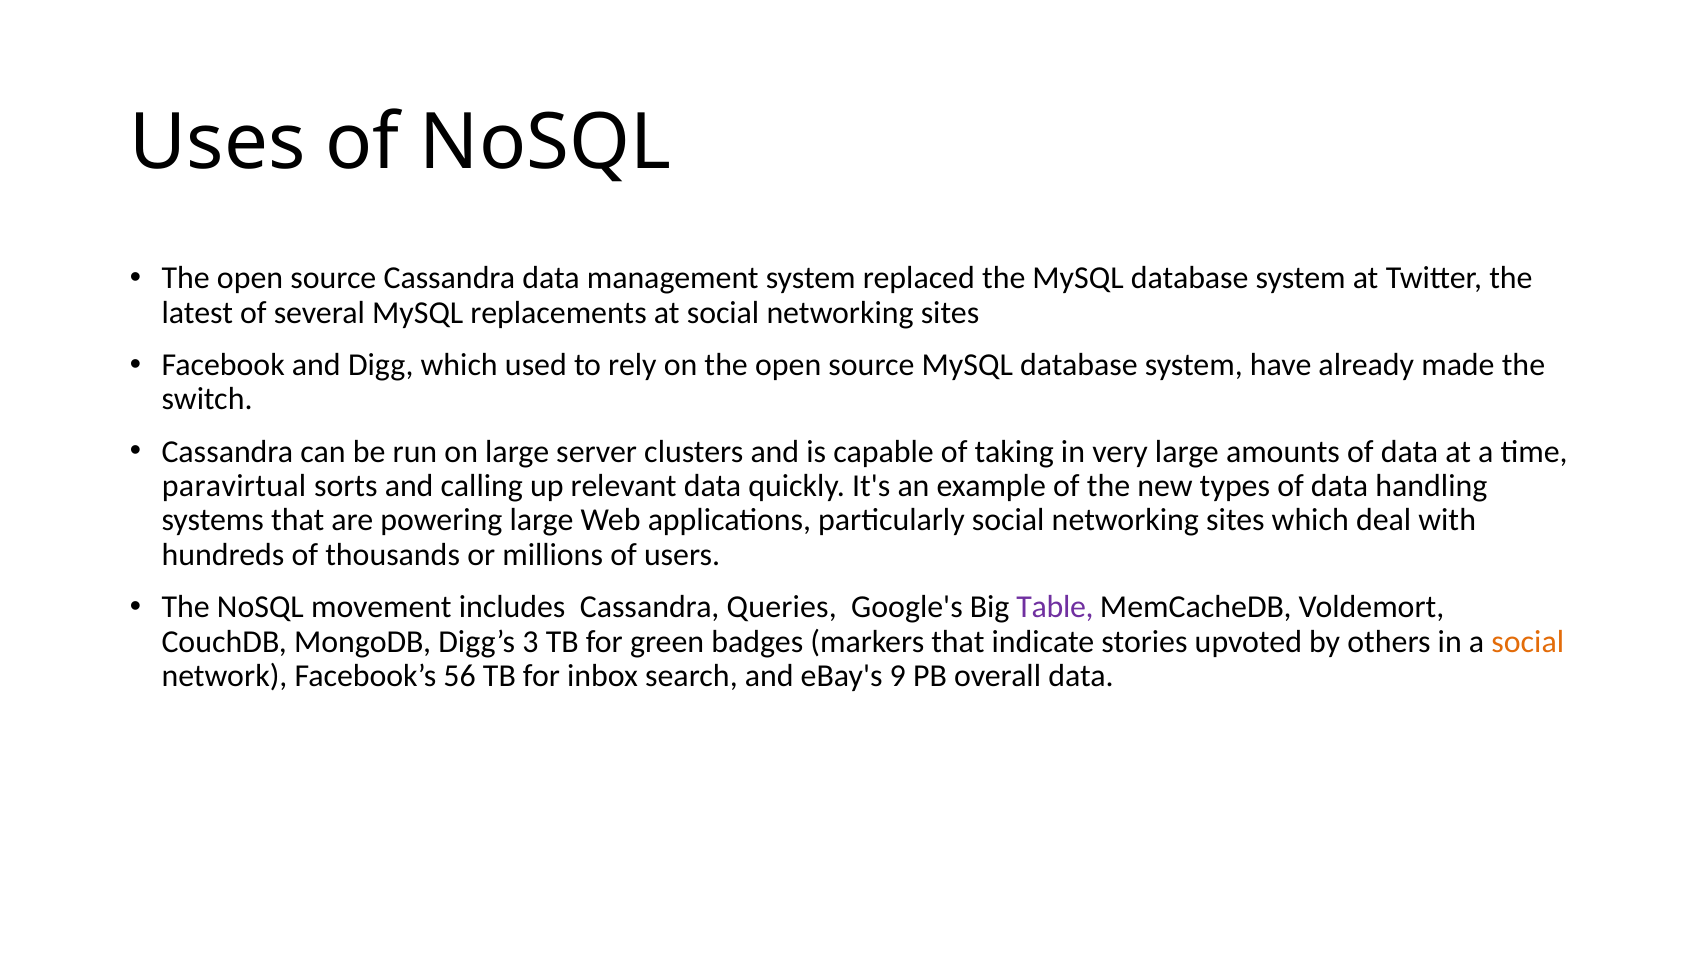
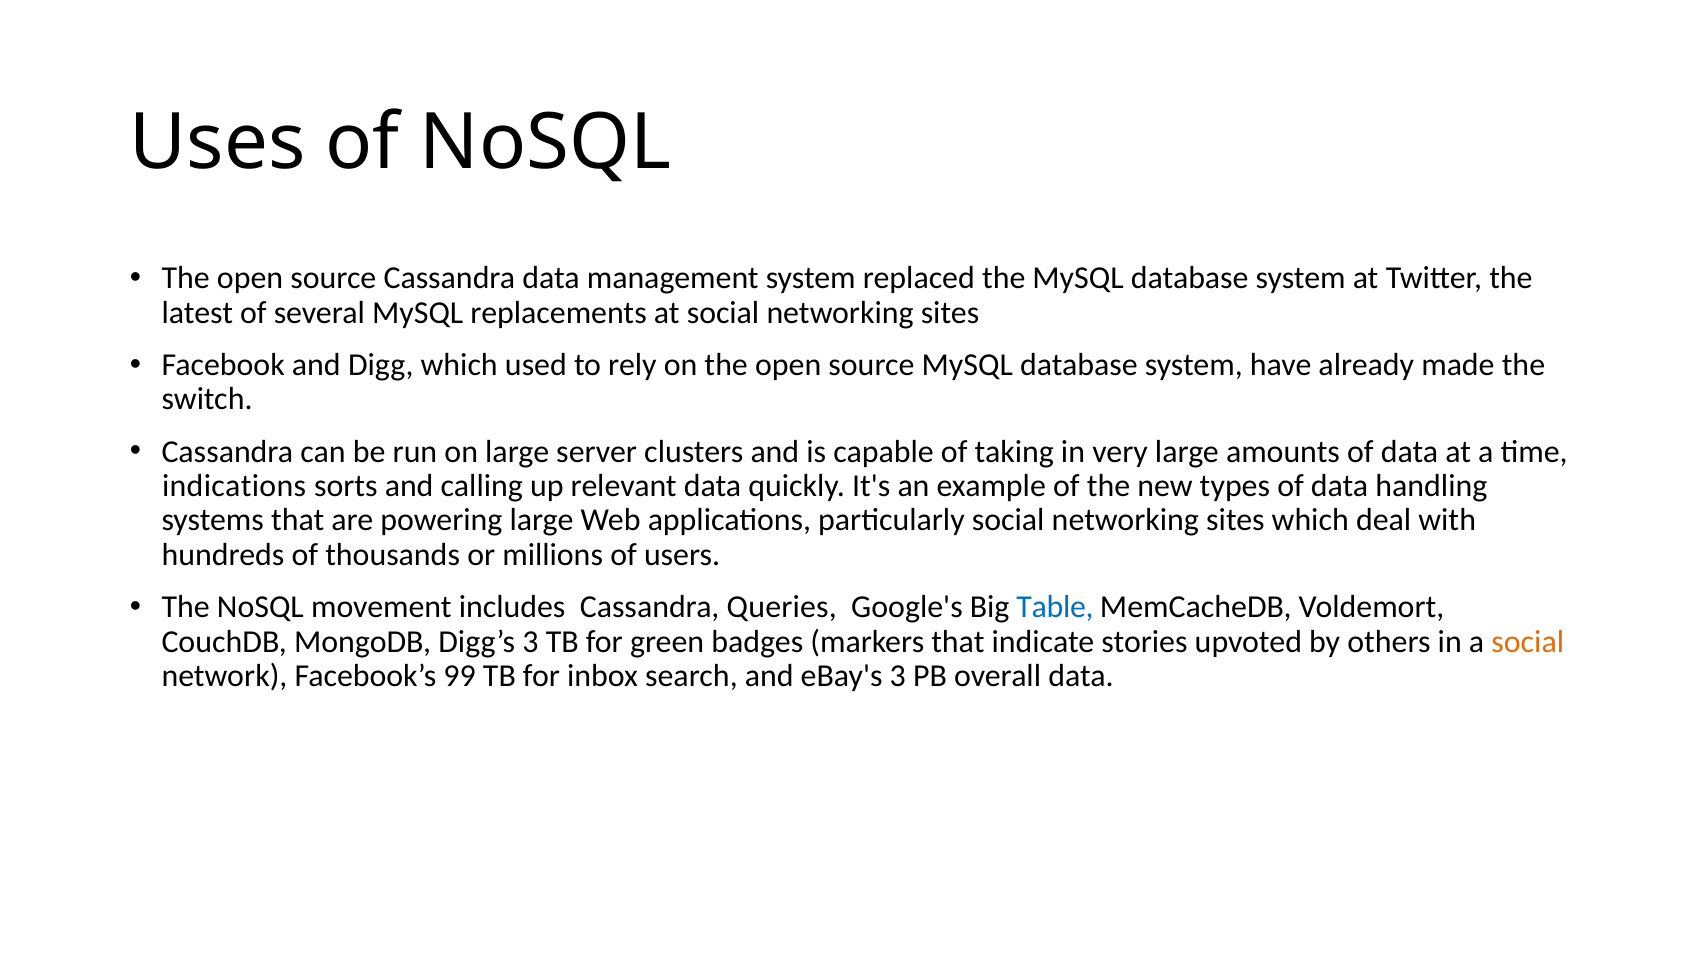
paravirtual: paravirtual -> indications (234, 486)
Table colour: purple -> blue (1055, 607)
56: 56 -> 99 (460, 676)
eBay's 9: 9 -> 3 (898, 676)
